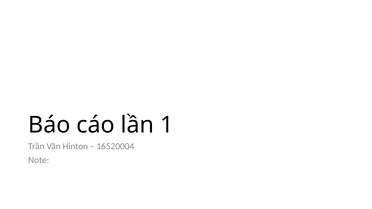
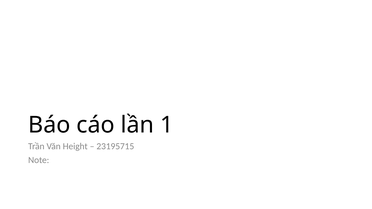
Hinton: Hinton -> Height (75, 146)
16520004: 16520004 -> 23195715 (115, 146)
